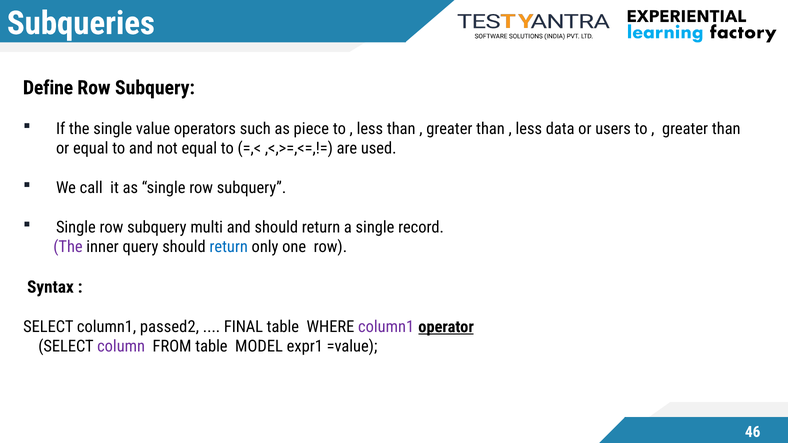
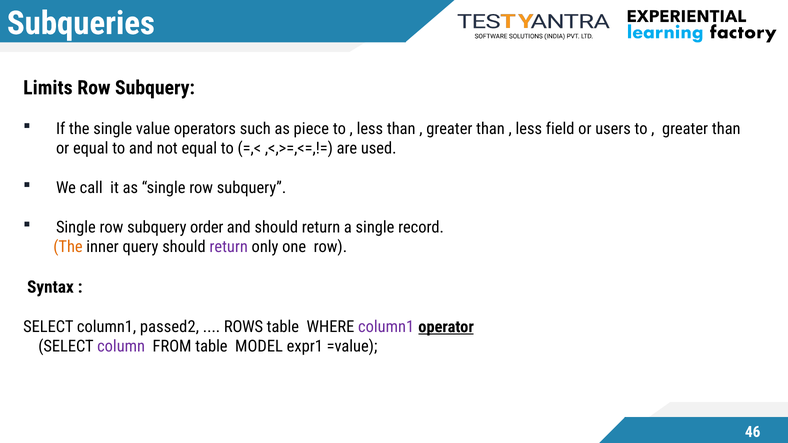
Define: Define -> Limits (48, 88)
data: data -> field (560, 129)
multi: multi -> order (207, 227)
The colour: purple -> orange (68, 247)
return colour: blue -> purple (229, 247)
FINAL: FINAL -> ROWS (244, 327)
